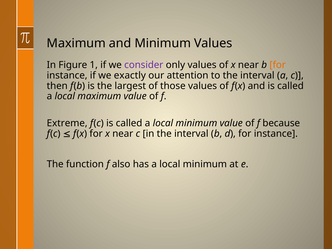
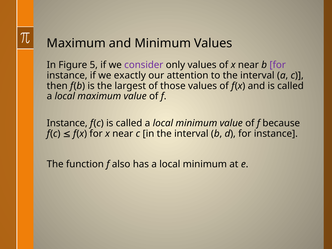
1: 1 -> 5 (94, 65)
for colour: orange -> purple (278, 65)
Extreme: Extreme -> Instance (67, 123)
